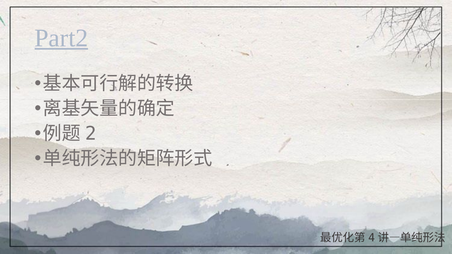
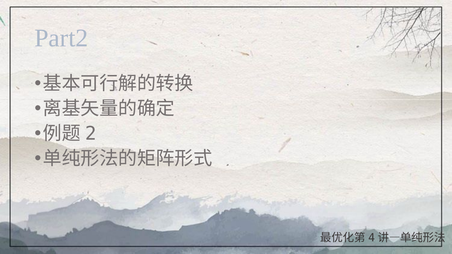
Part2 underline: present -> none (61, 38)
